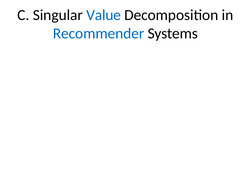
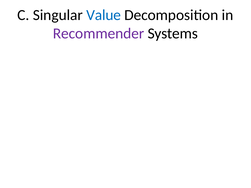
Recommender colour: blue -> purple (99, 33)
